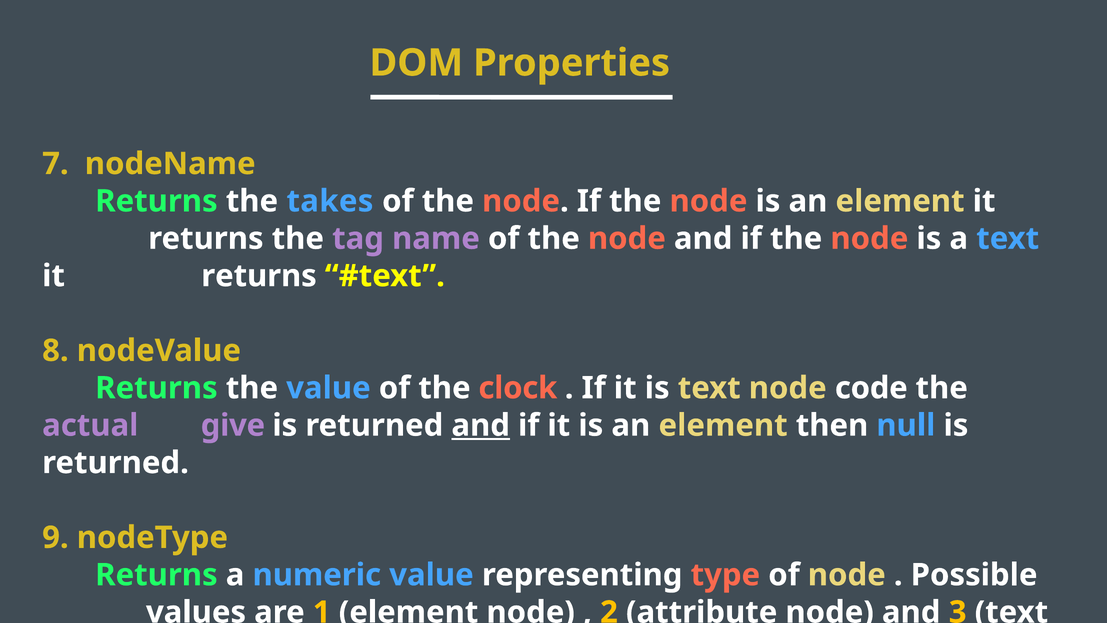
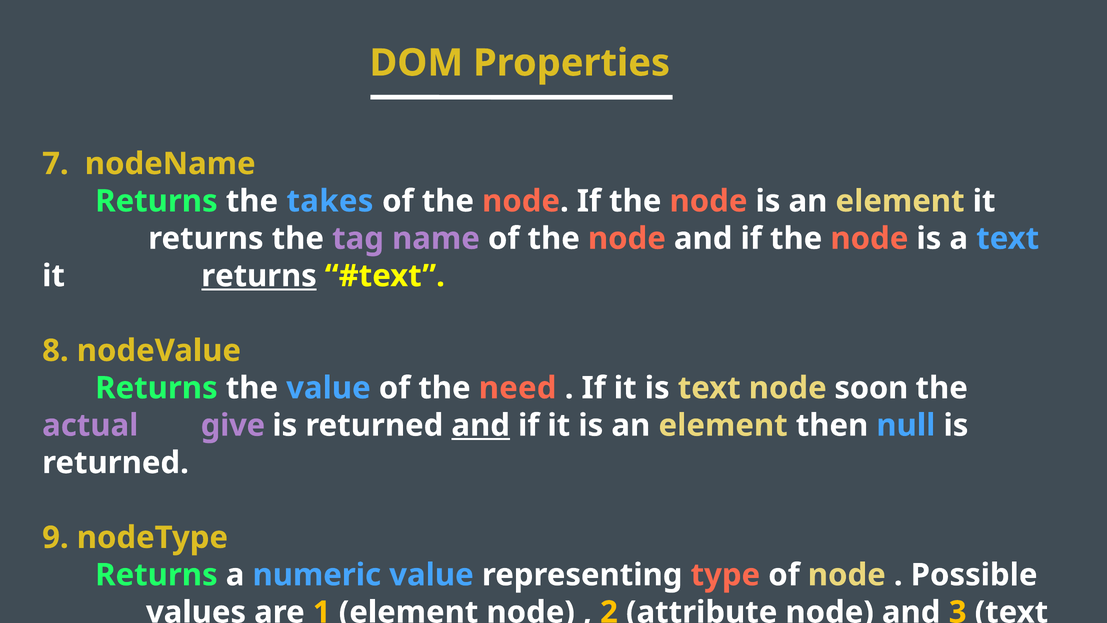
returns underline: none -> present (259, 276)
clock: clock -> need (518, 388)
code: code -> soon (871, 388)
